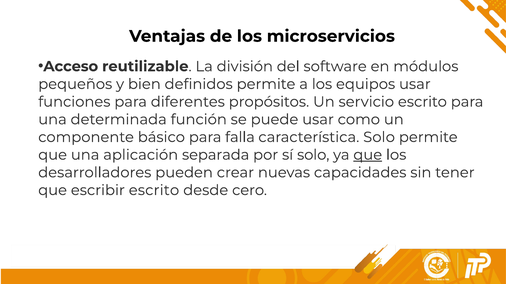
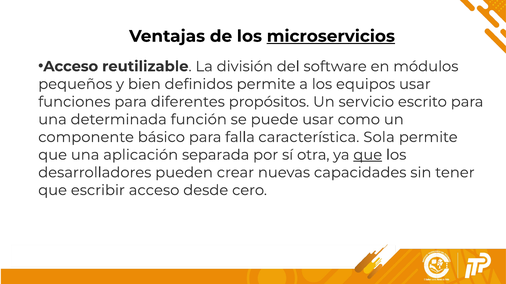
microservicios underline: none -> present (331, 36)
característica Solo: Solo -> Sola (379, 137)
sí solo: solo -> otra (313, 155)
escribir escrito: escrito -> acceso (154, 191)
